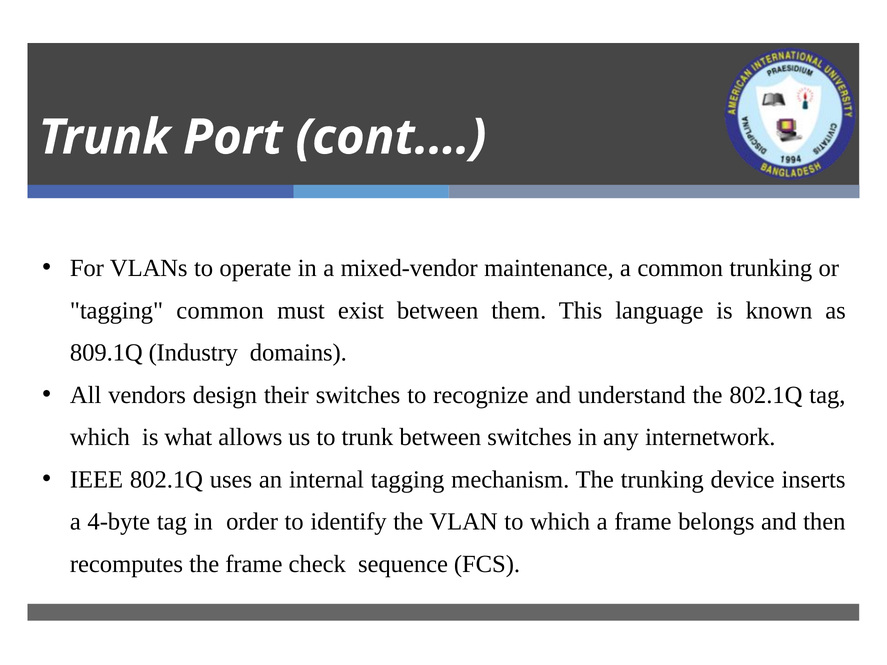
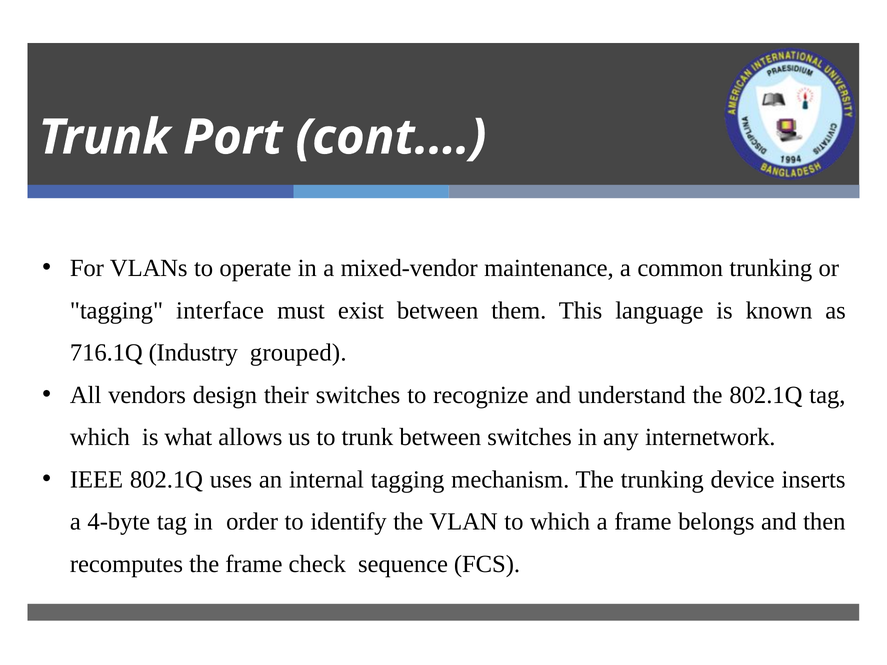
tagging common: common -> interface (220, 311)
809.1Q: 809.1Q -> 716.1Q (106, 353)
domains: domains -> grouped (298, 353)
